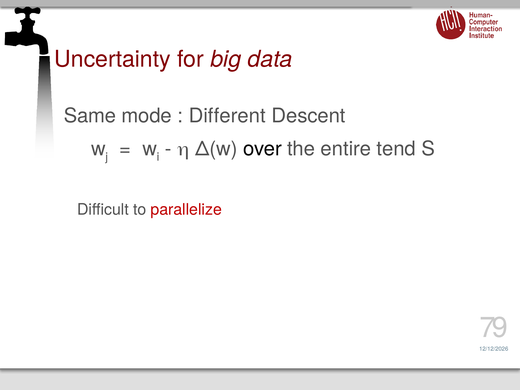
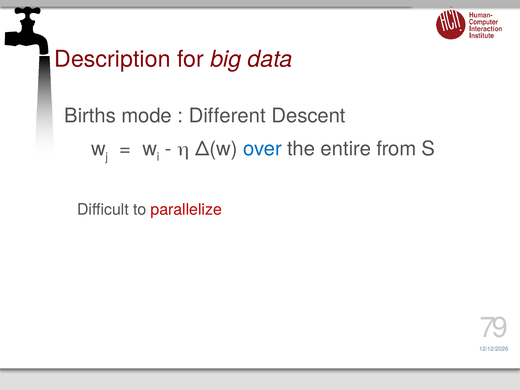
Uncertainty: Uncertainty -> Description (112, 59)
Same: Same -> Births (90, 116)
over colour: black -> blue (262, 149)
tend: tend -> from (396, 149)
